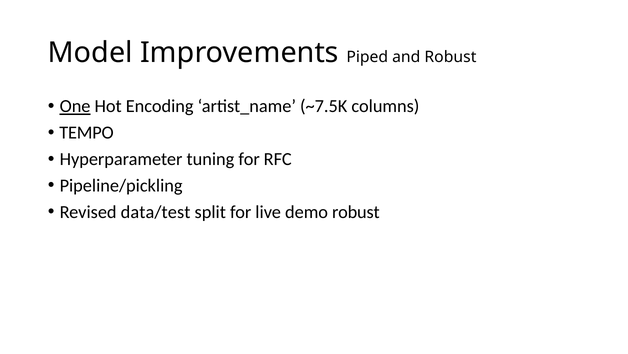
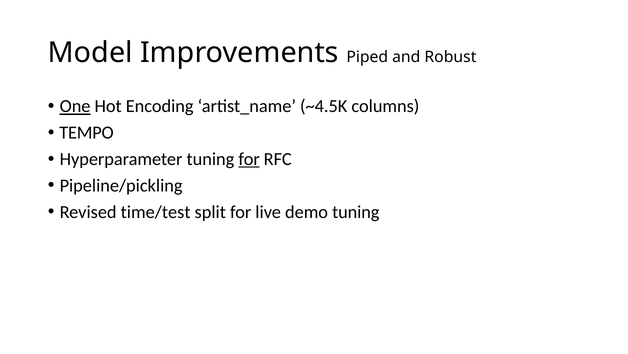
~7.5K: ~7.5K -> ~4.5K (324, 106)
for underline: none -> present (249, 159)
data/test: data/test -> time/test (156, 212)
demo robust: robust -> tuning (356, 212)
